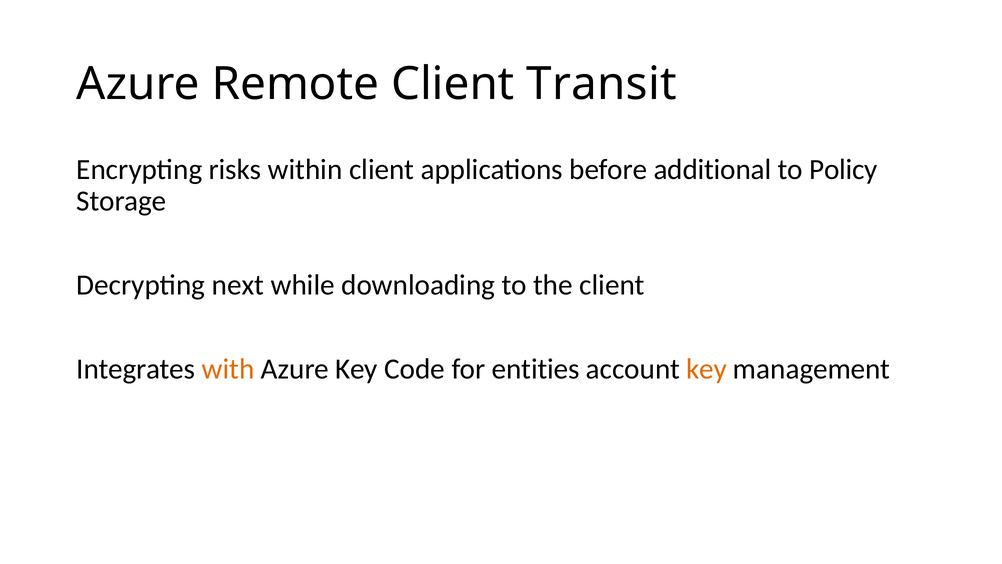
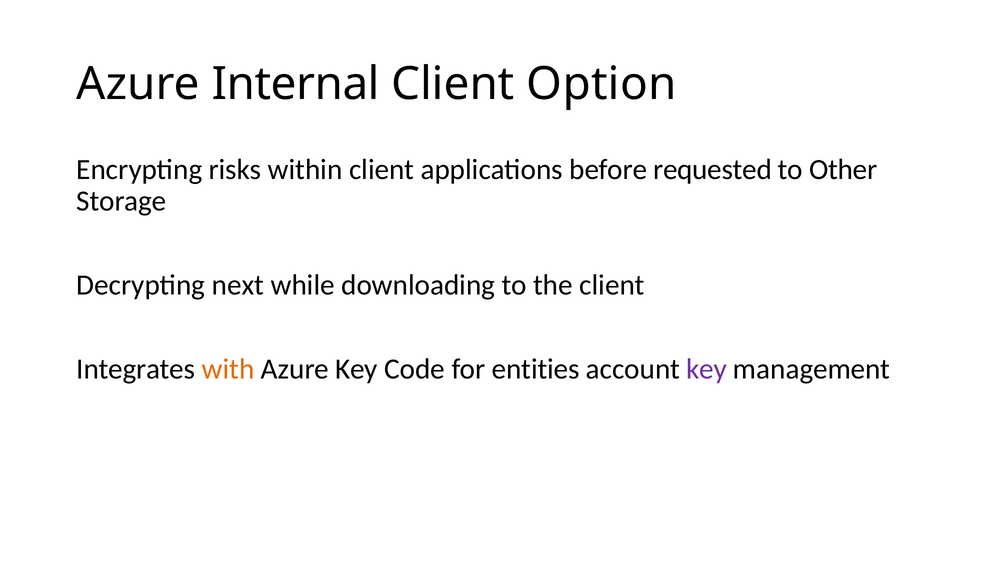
Remote: Remote -> Internal (296, 84)
Transit: Transit -> Option (602, 84)
additional: additional -> requested (713, 169)
Policy: Policy -> Other (843, 169)
key colour: orange -> purple (707, 369)
